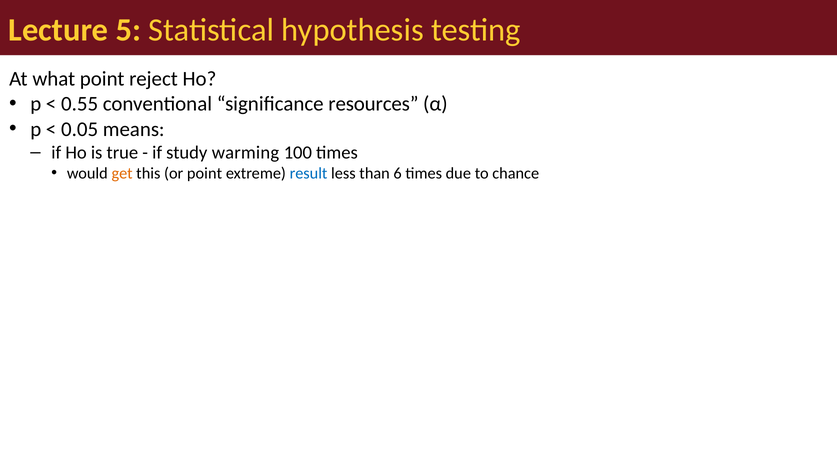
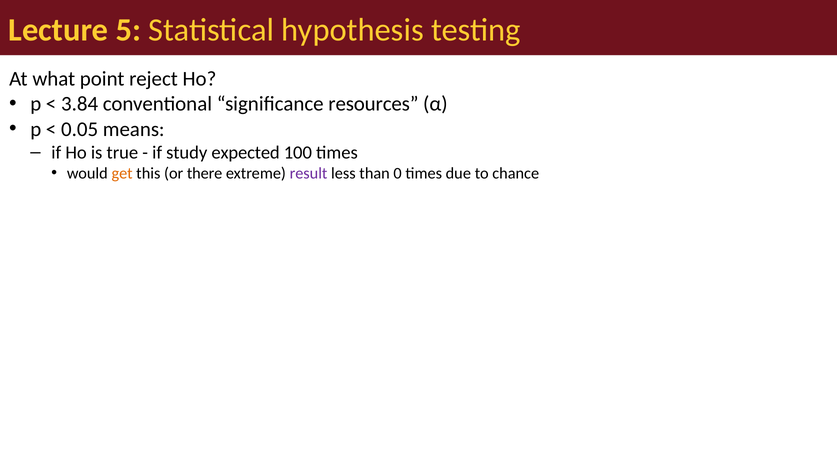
0.55: 0.55 -> 3.84 (80, 104)
warming: warming -> expected (246, 153)
or point: point -> there (205, 173)
result colour: blue -> purple (309, 173)
6: 6 -> 0 (398, 173)
